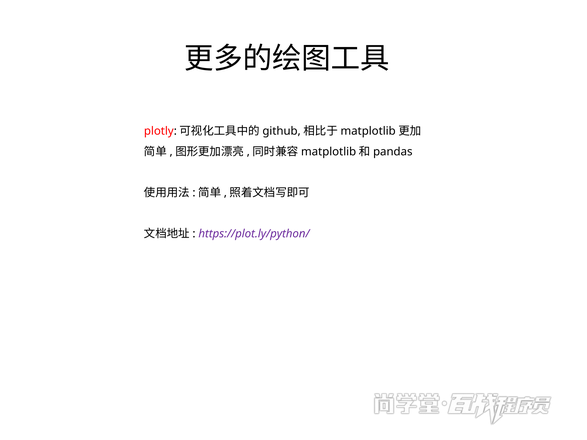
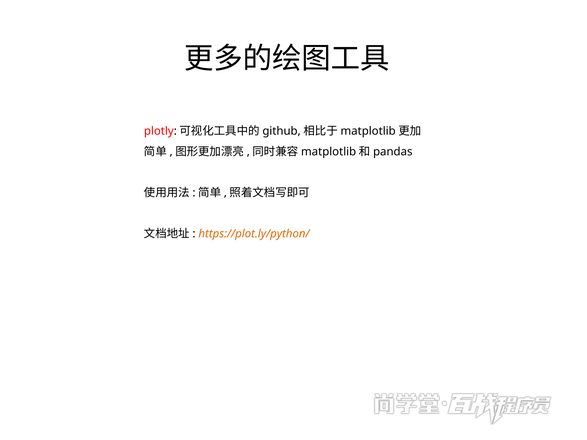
https://plot.ly/python/ colour: purple -> orange (254, 234)
